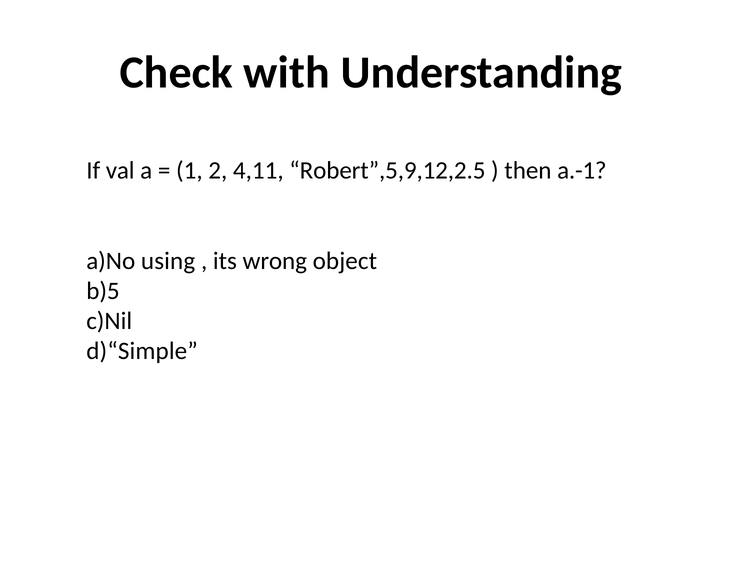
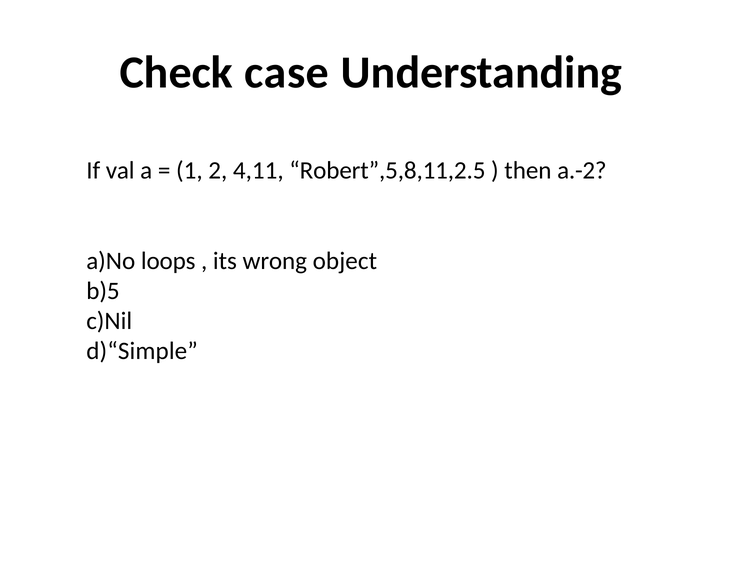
with: with -> case (287, 73)
Robert”,5,9,12,2.5: Robert”,5,9,12,2.5 -> Robert”,5,8,11,2.5 (387, 171)
a.-1: a.-1 -> a.-2 (582, 171)
using: using -> loops (168, 261)
